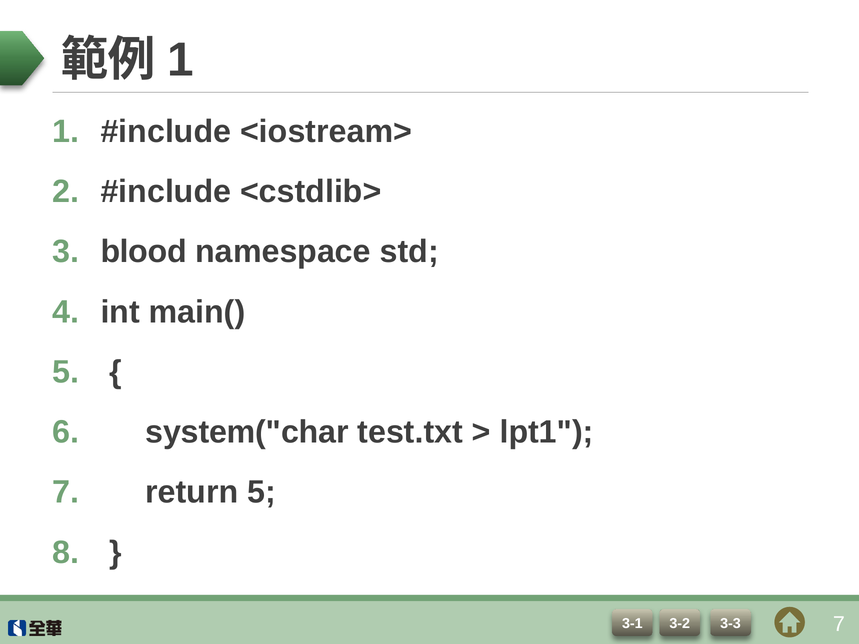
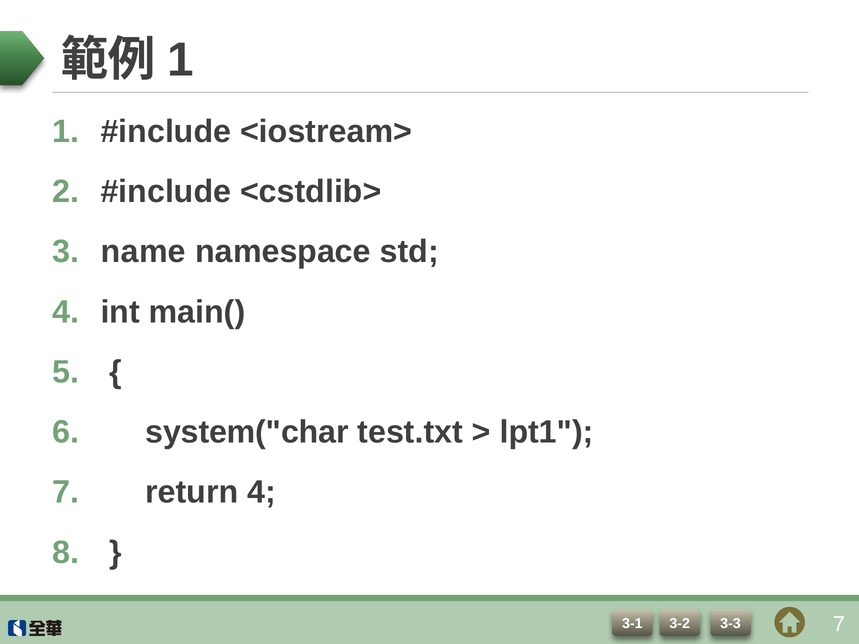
blood: blood -> name (143, 252)
return 5: 5 -> 4 (261, 493)
